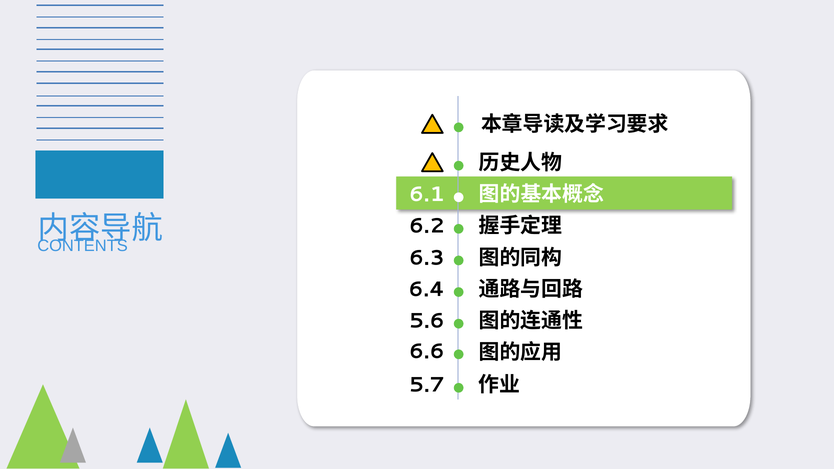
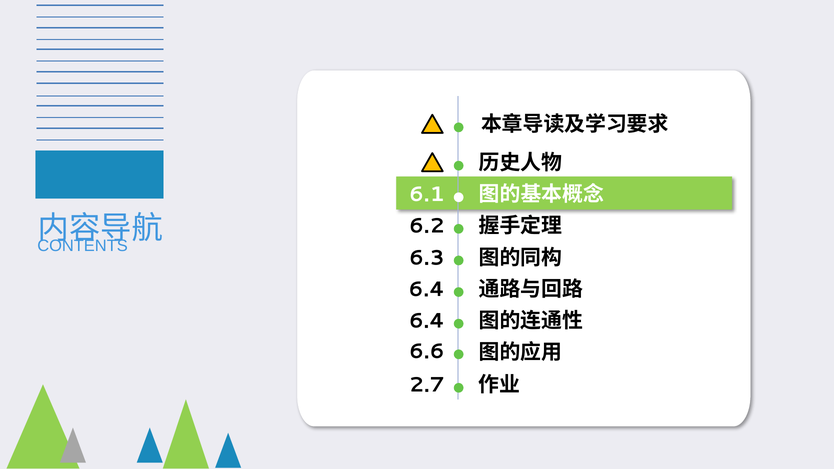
5.6: 5.6 -> 6.4 (427, 321)
5.7: 5.7 -> 2.7 (427, 385)
